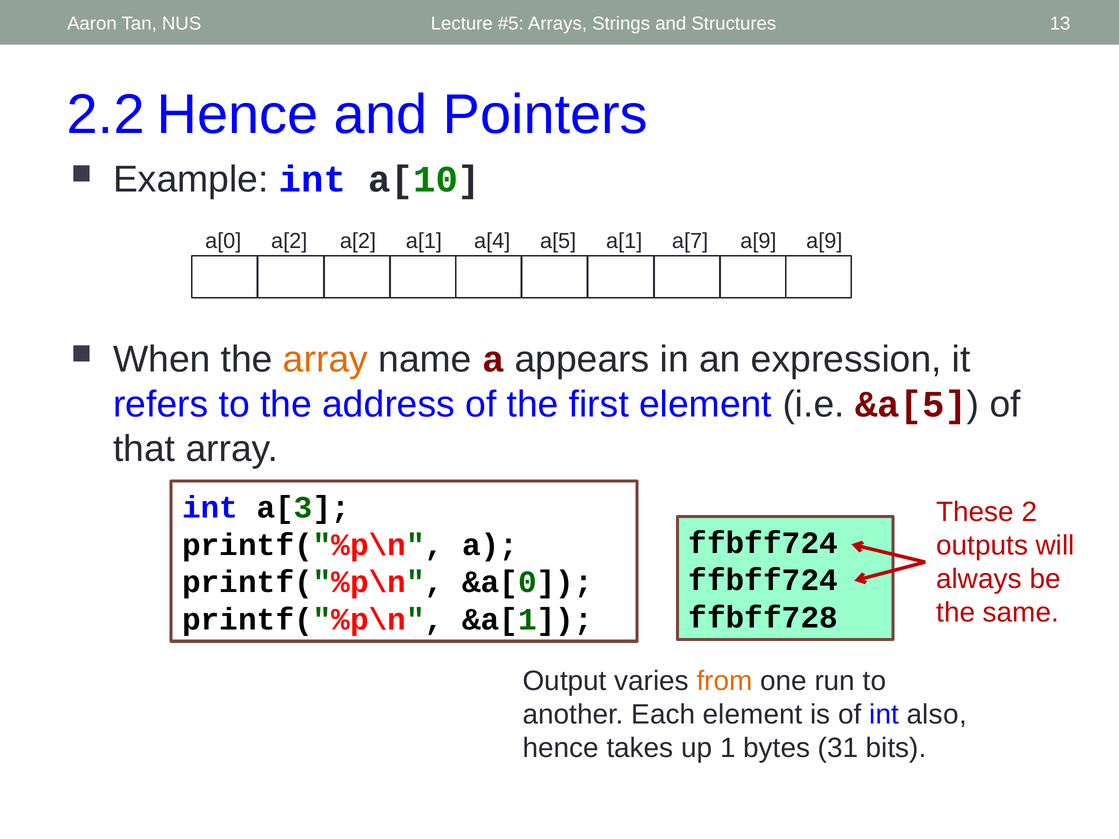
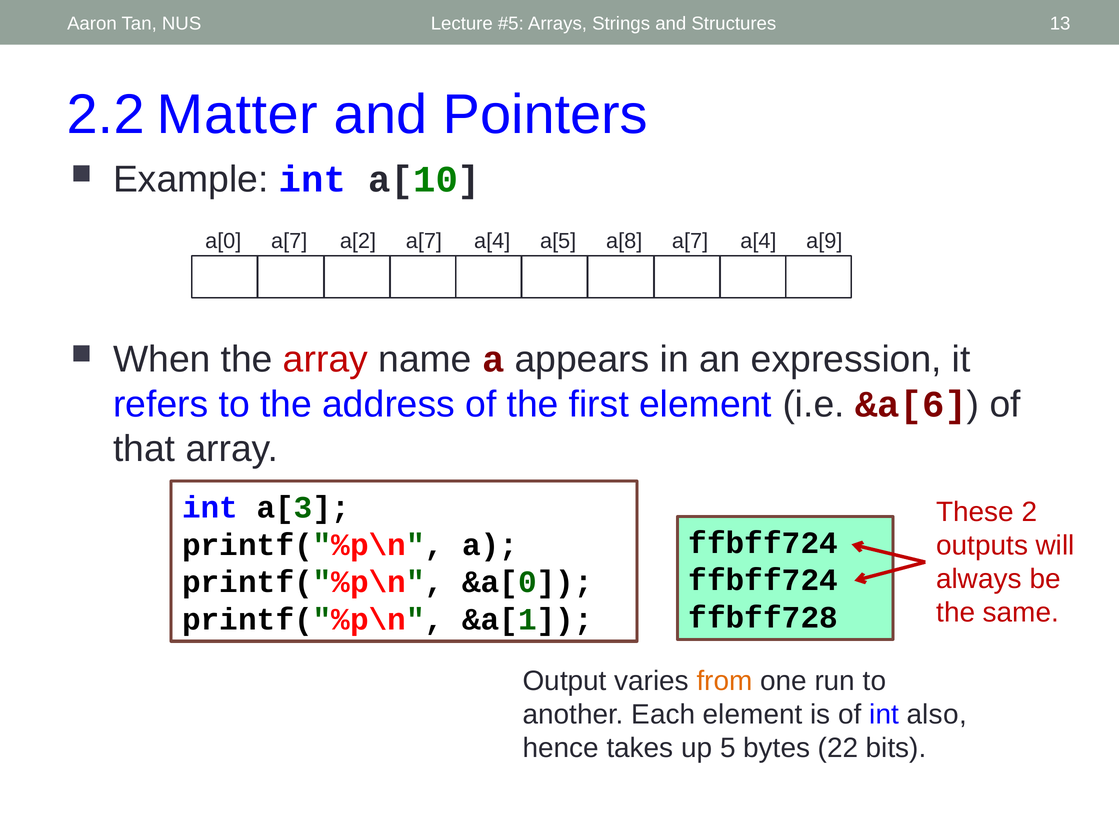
2.2 Hence: Hence -> Matter (237, 115)
a[0 a[2: a[2 -> a[7 (289, 241)
a[2 a[1: a[1 -> a[7 (424, 241)
a[5 a[1: a[1 -> a[8 (624, 241)
a[9: a[9 -> a[4 (758, 241)
array colour: orange -> red (325, 360)
&a[5: &a[5 -> &a[6 (911, 404)
1: 1 -> 5 (728, 748)
31: 31 -> 22 (838, 748)
